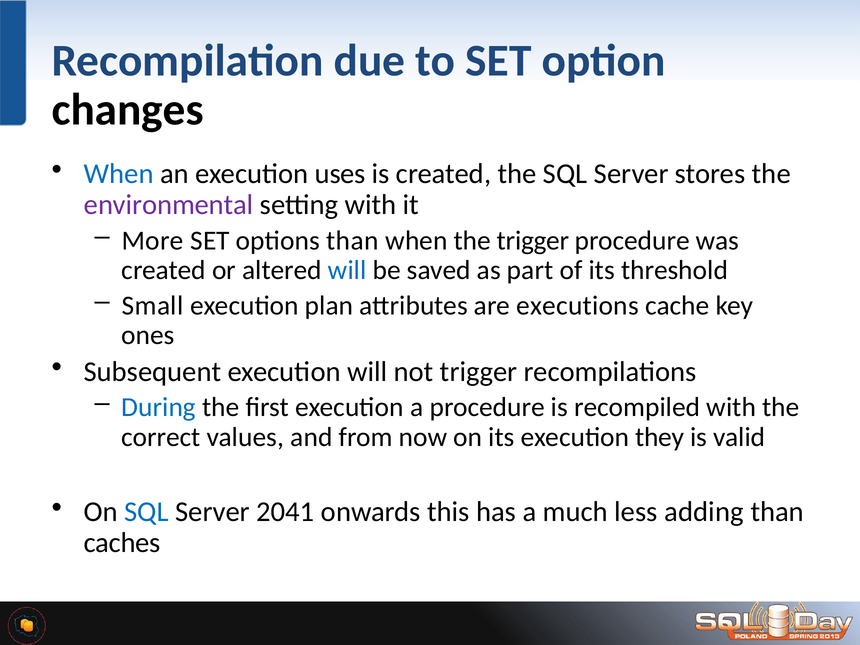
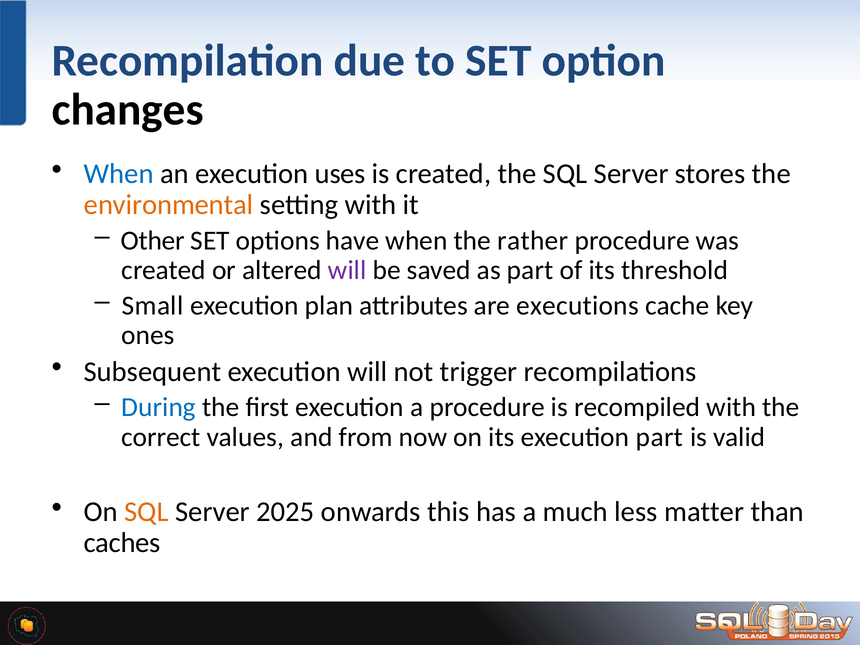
environmental colour: purple -> orange (169, 205)
More: More -> Other (153, 241)
options than: than -> have (353, 241)
the trigger: trigger -> rather (533, 241)
will colour: blue -> purple (347, 270)
execution they: they -> part (660, 437)
SQL colour: blue -> orange (147, 512)
2041: 2041 -> 2025 (285, 512)
adding: adding -> matter (704, 512)
